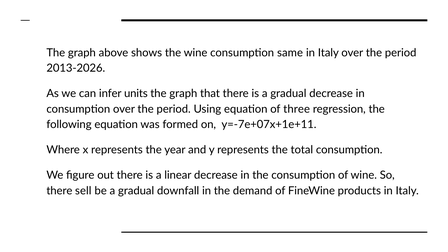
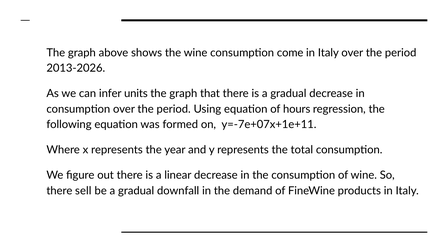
same: same -> come (290, 53)
three: three -> hours (297, 109)
